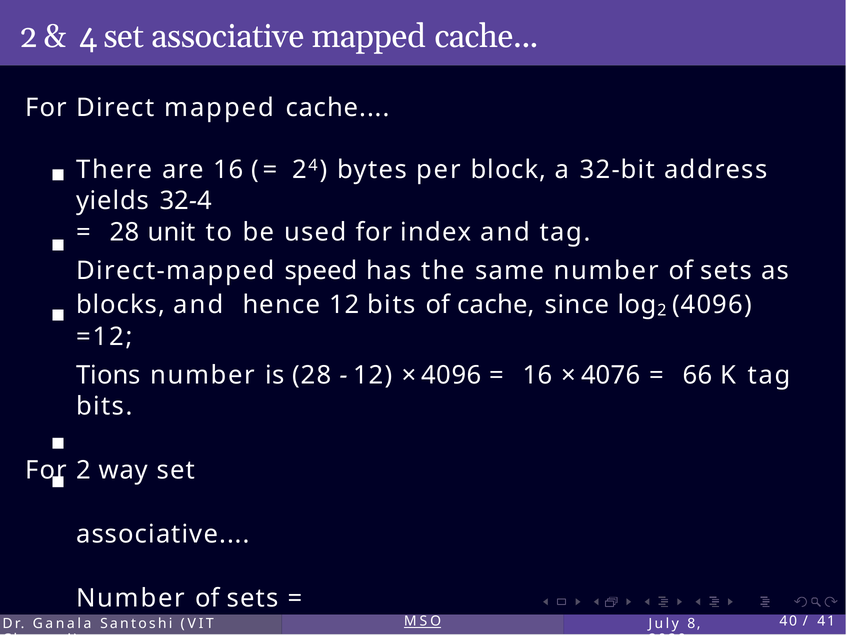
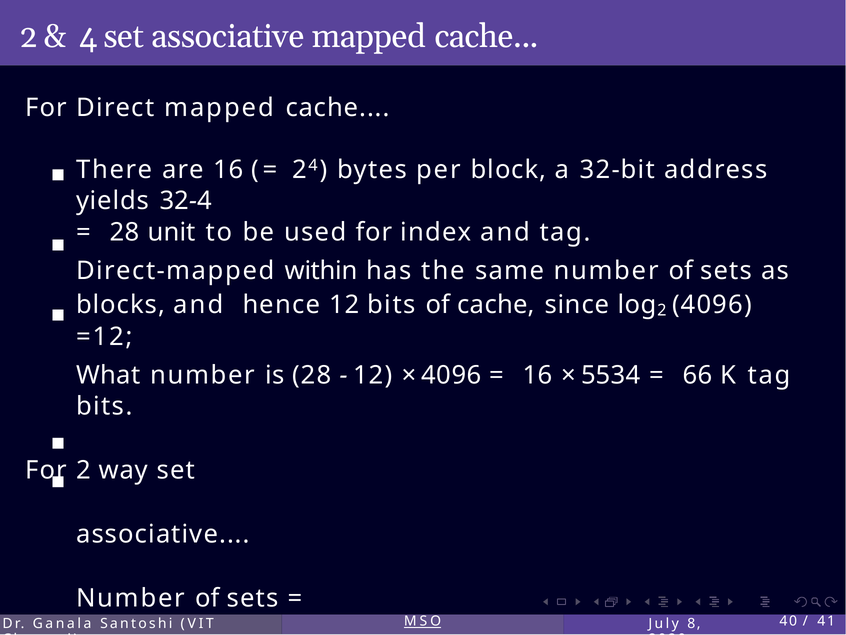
speed: speed -> within (321, 271)
Tions: Tions -> What (108, 376)
4076: 4076 -> 5534 (611, 376)
